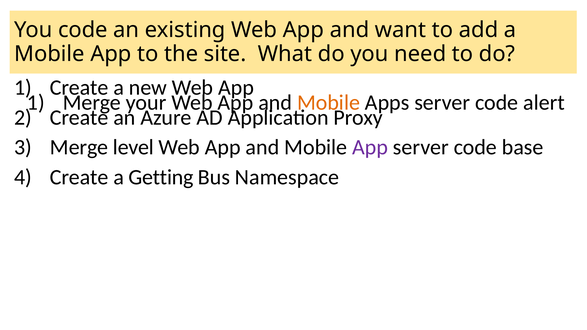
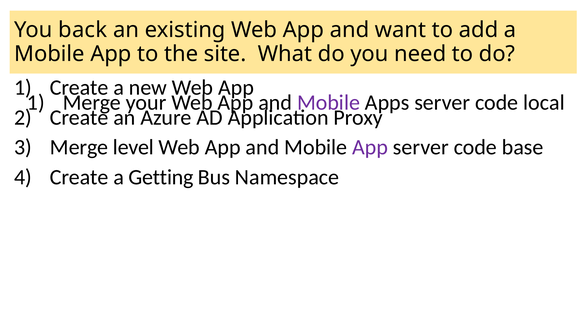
You code: code -> back (83, 30)
Mobile colour: orange -> purple (329, 103)
alert: alert -> local (544, 103)
